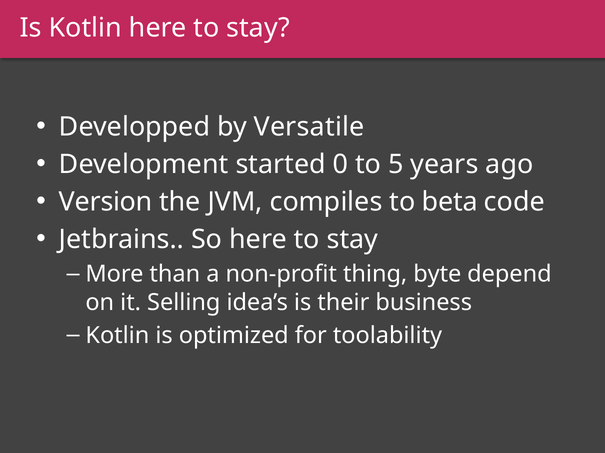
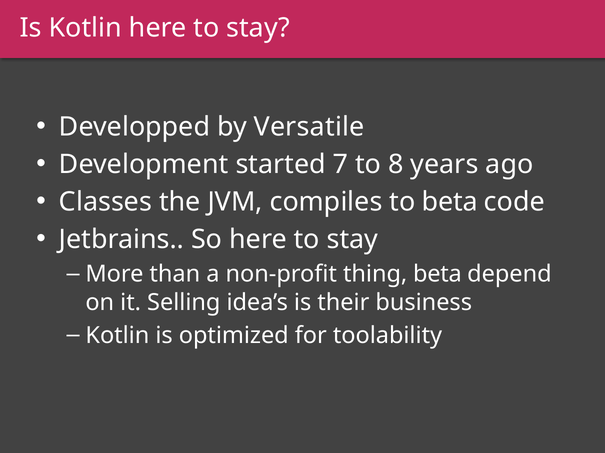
0: 0 -> 7 (340, 165)
5: 5 -> 8 (396, 165)
Version: Version -> Classes (106, 202)
thing byte: byte -> beta (437, 275)
